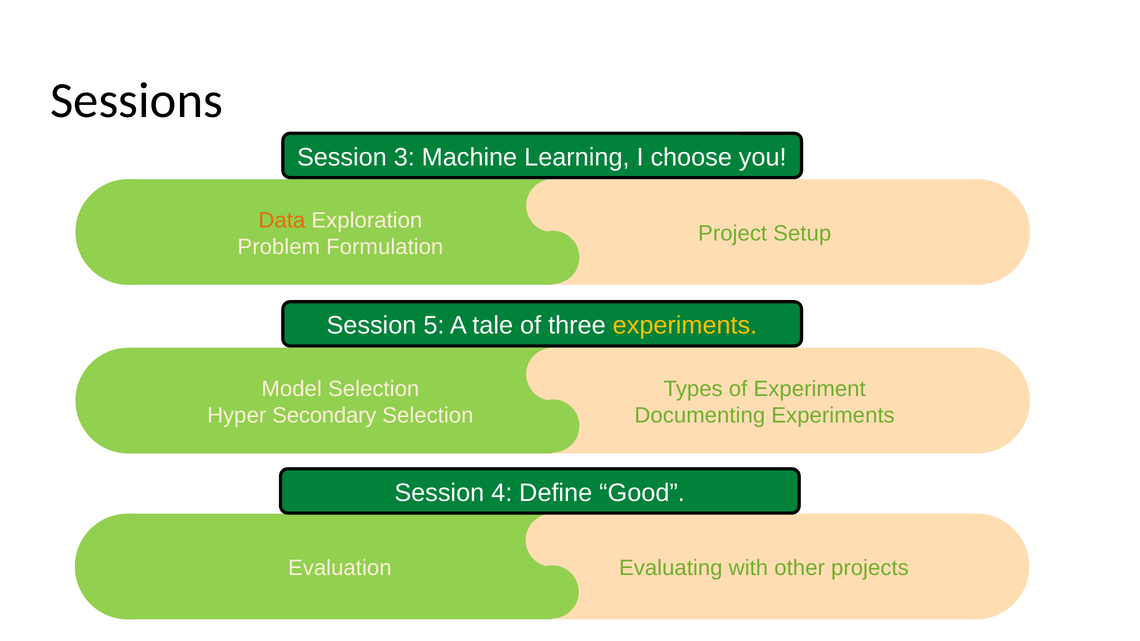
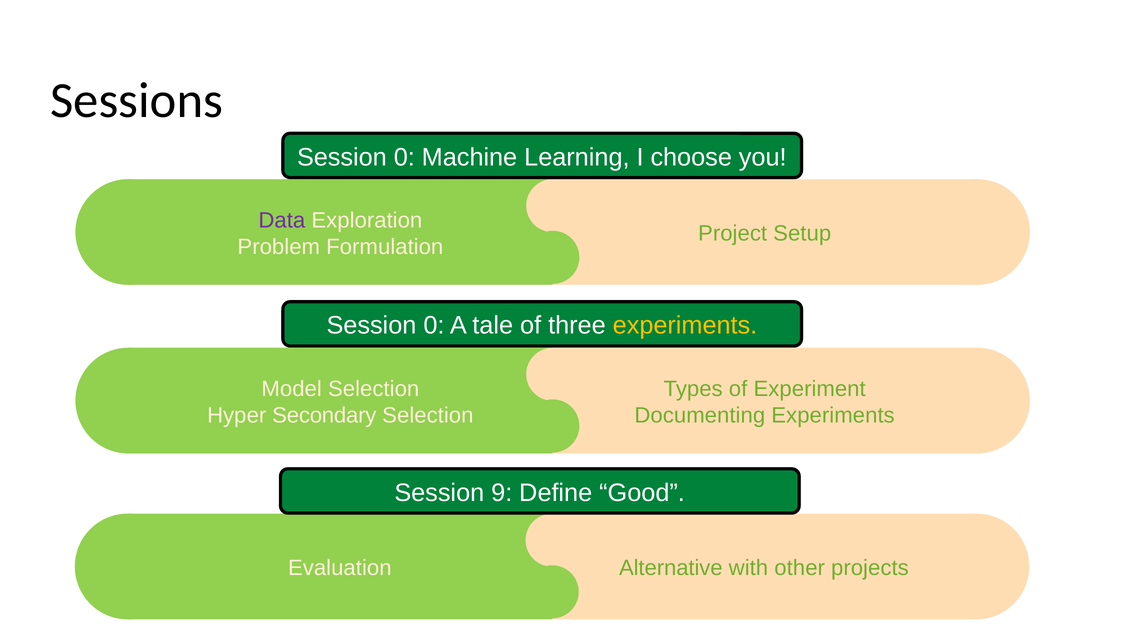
3: 3 -> 0 (404, 157)
Data colour: orange -> purple (282, 220)
5: 5 -> 0 (434, 326)
4: 4 -> 9 (502, 493)
Evaluating: Evaluating -> Alternative (671, 568)
